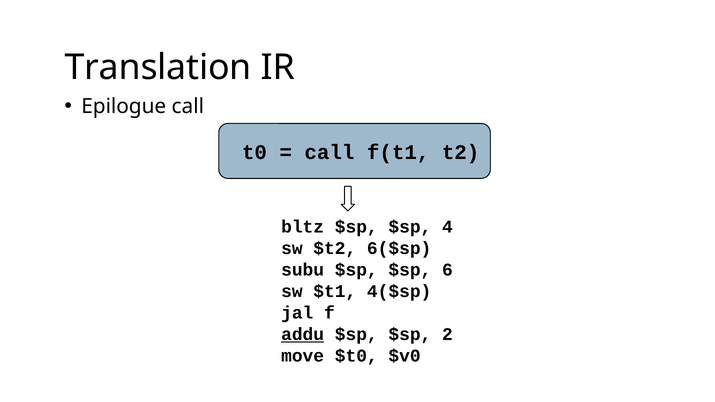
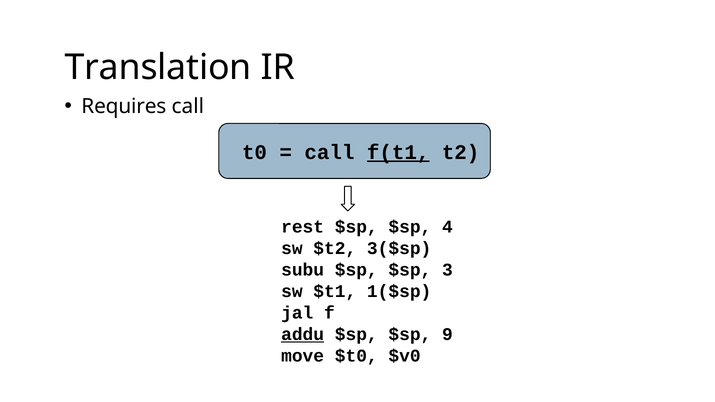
Epilogue: Epilogue -> Requires (124, 106)
f(t1 underline: none -> present (398, 152)
bltz: bltz -> rest (303, 227)
6($sp: 6($sp -> 3($sp (399, 249)
6: 6 -> 3 (447, 270)
4($sp: 4($sp -> 1($sp (399, 291)
2: 2 -> 9 (447, 334)
